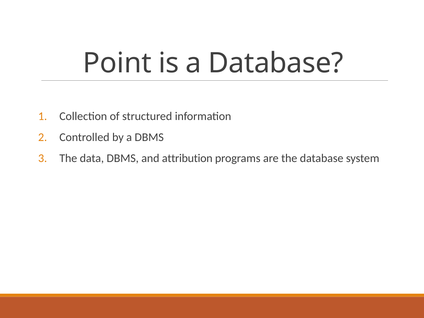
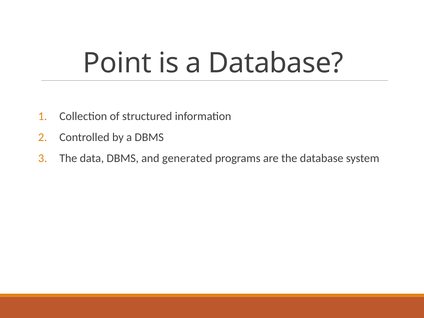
attribution: attribution -> generated (187, 158)
